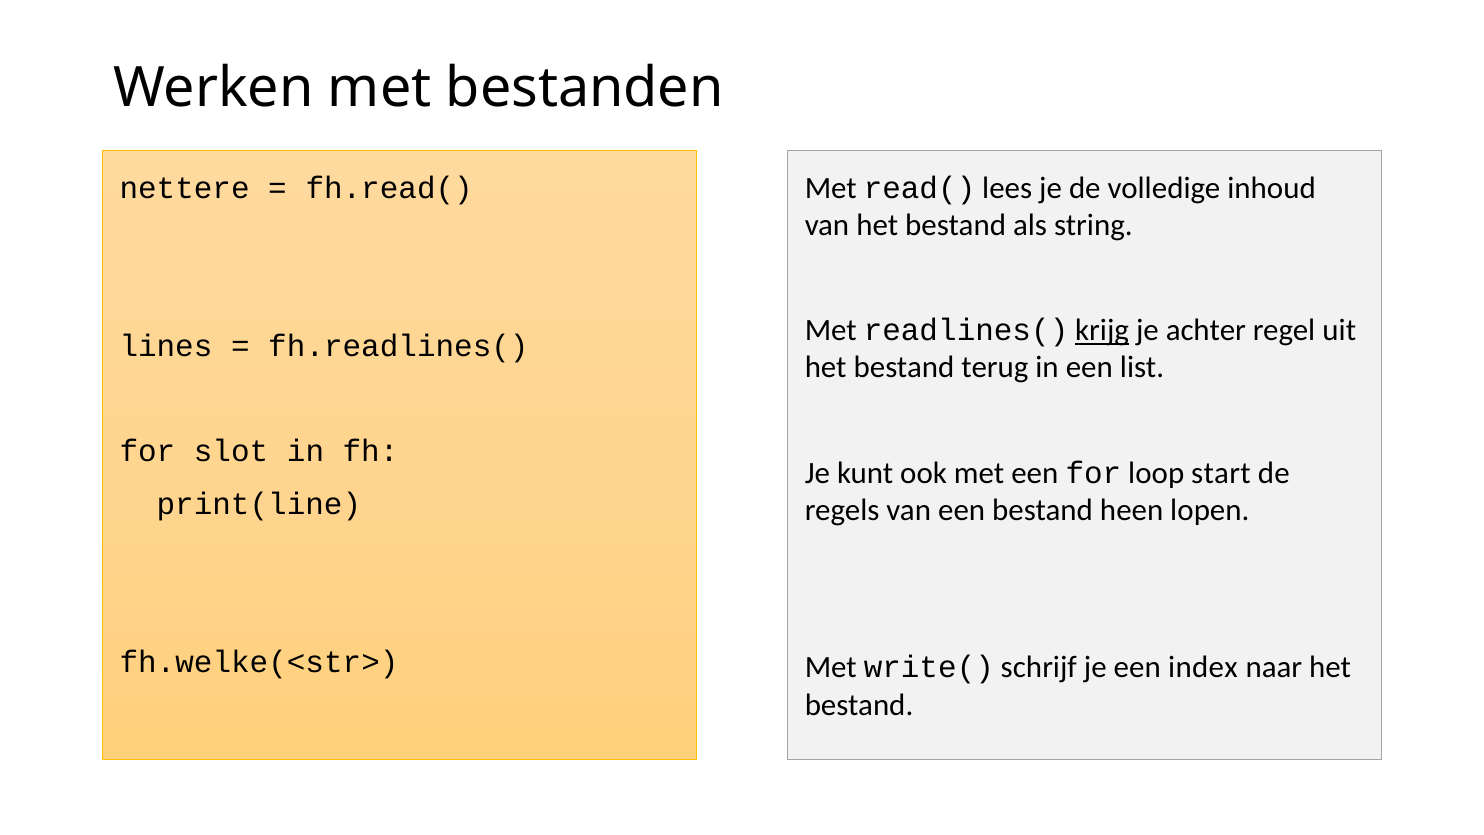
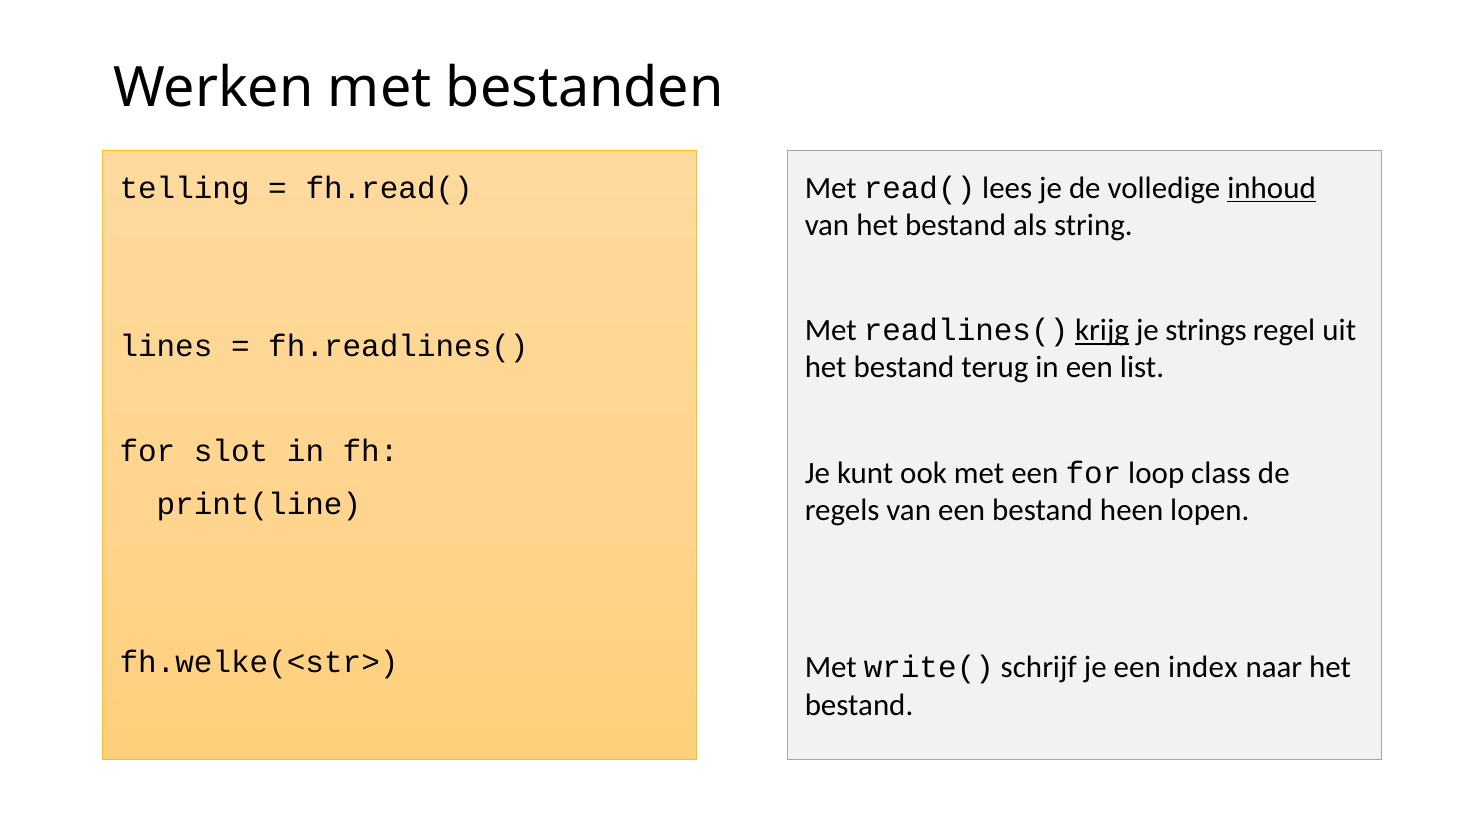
inhoud underline: none -> present (1272, 188)
nettere: nettere -> telling (185, 188)
achter: achter -> strings (1206, 330)
start: start -> class (1221, 473)
